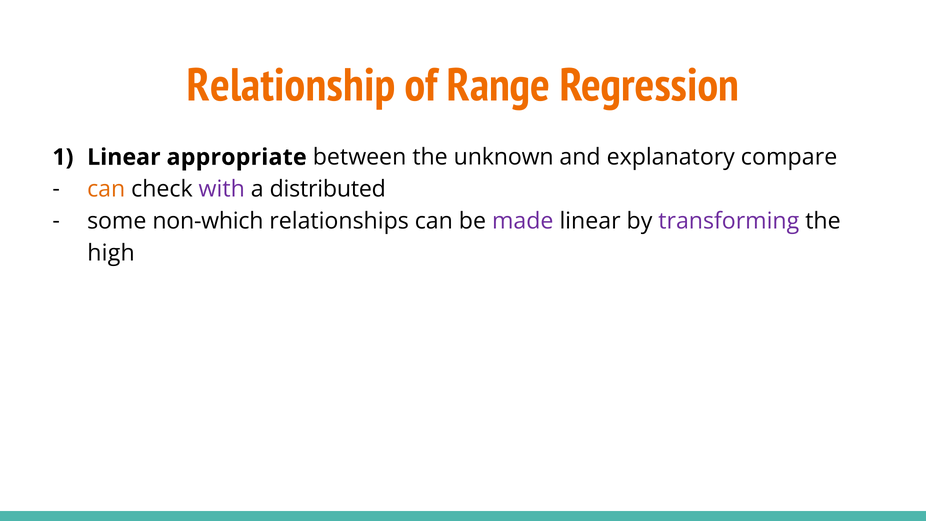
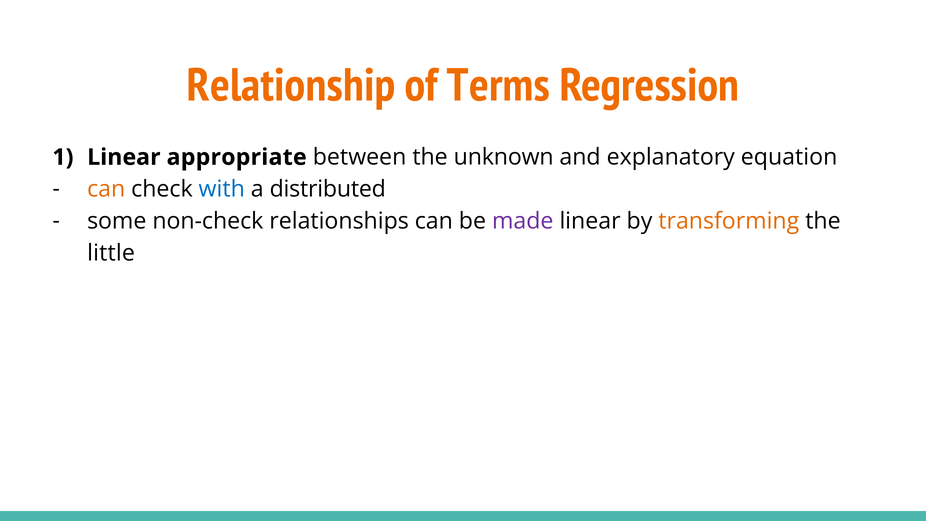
Range: Range -> Terms (498, 85)
compare: compare -> equation (789, 157)
with colour: purple -> blue (222, 189)
non-which: non-which -> non-check (208, 221)
transforming colour: purple -> orange (729, 221)
high: high -> little (111, 253)
